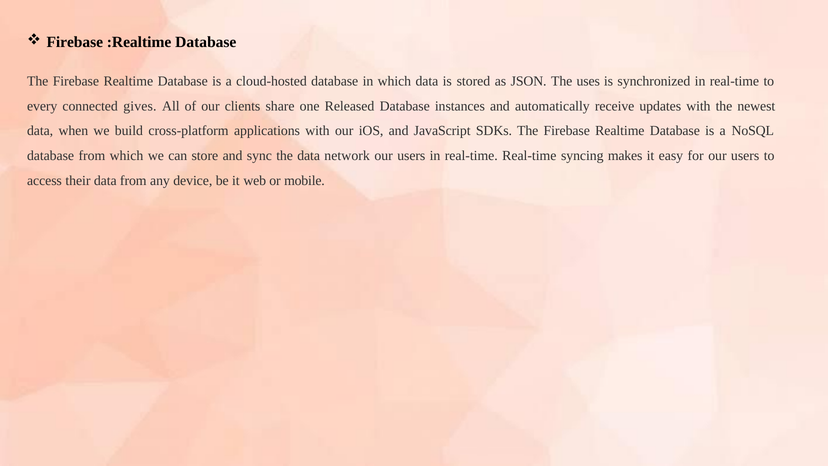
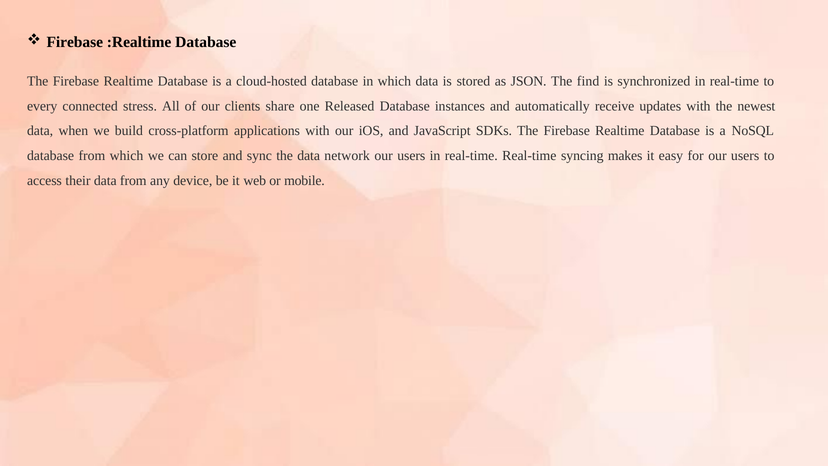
uses: uses -> find (588, 81)
gives: gives -> stress (140, 106)
